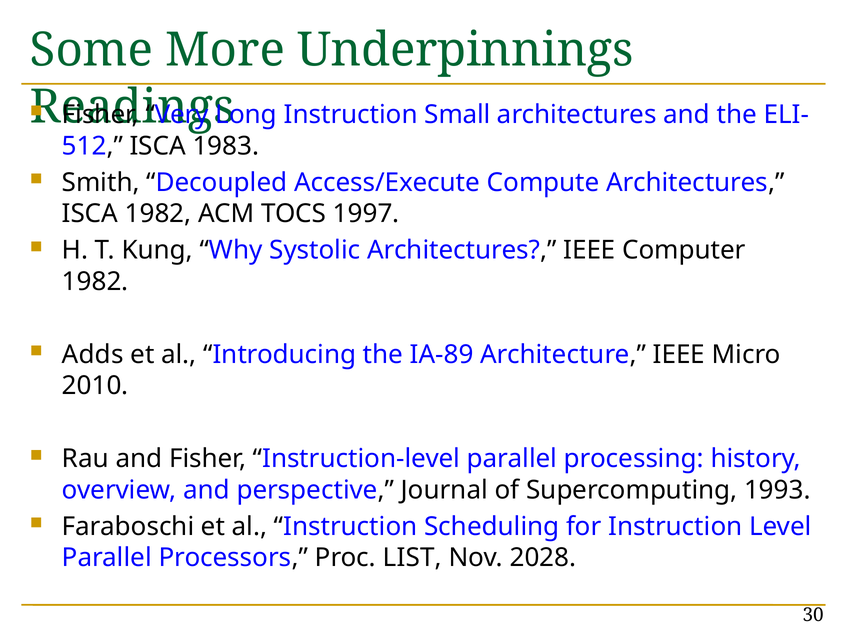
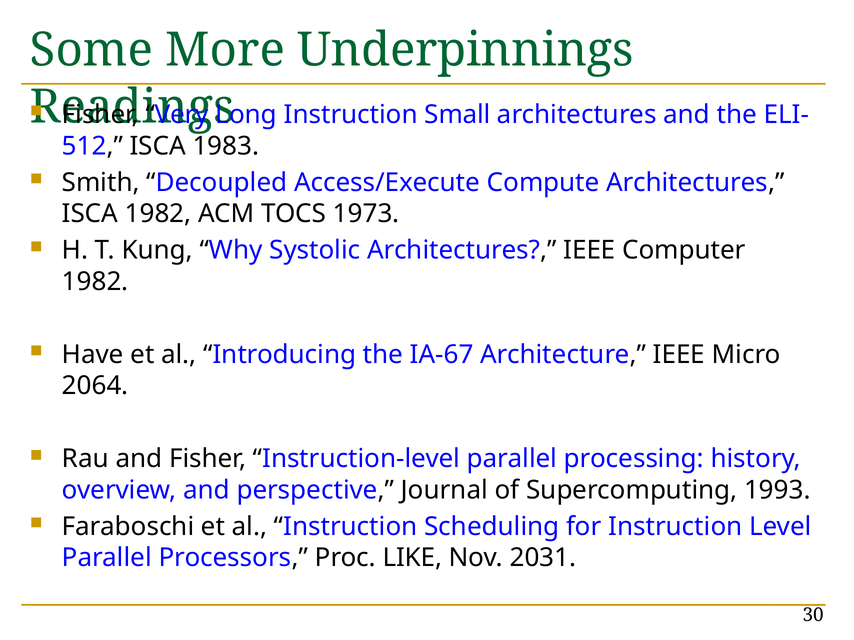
1997: 1997 -> 1973 (366, 214)
Adds: Adds -> Have (93, 355)
IA-89: IA-89 -> IA-67 (442, 355)
2010: 2010 -> 2064 (95, 386)
LIST: LIST -> LIKE (412, 558)
2028: 2028 -> 2031 (543, 558)
